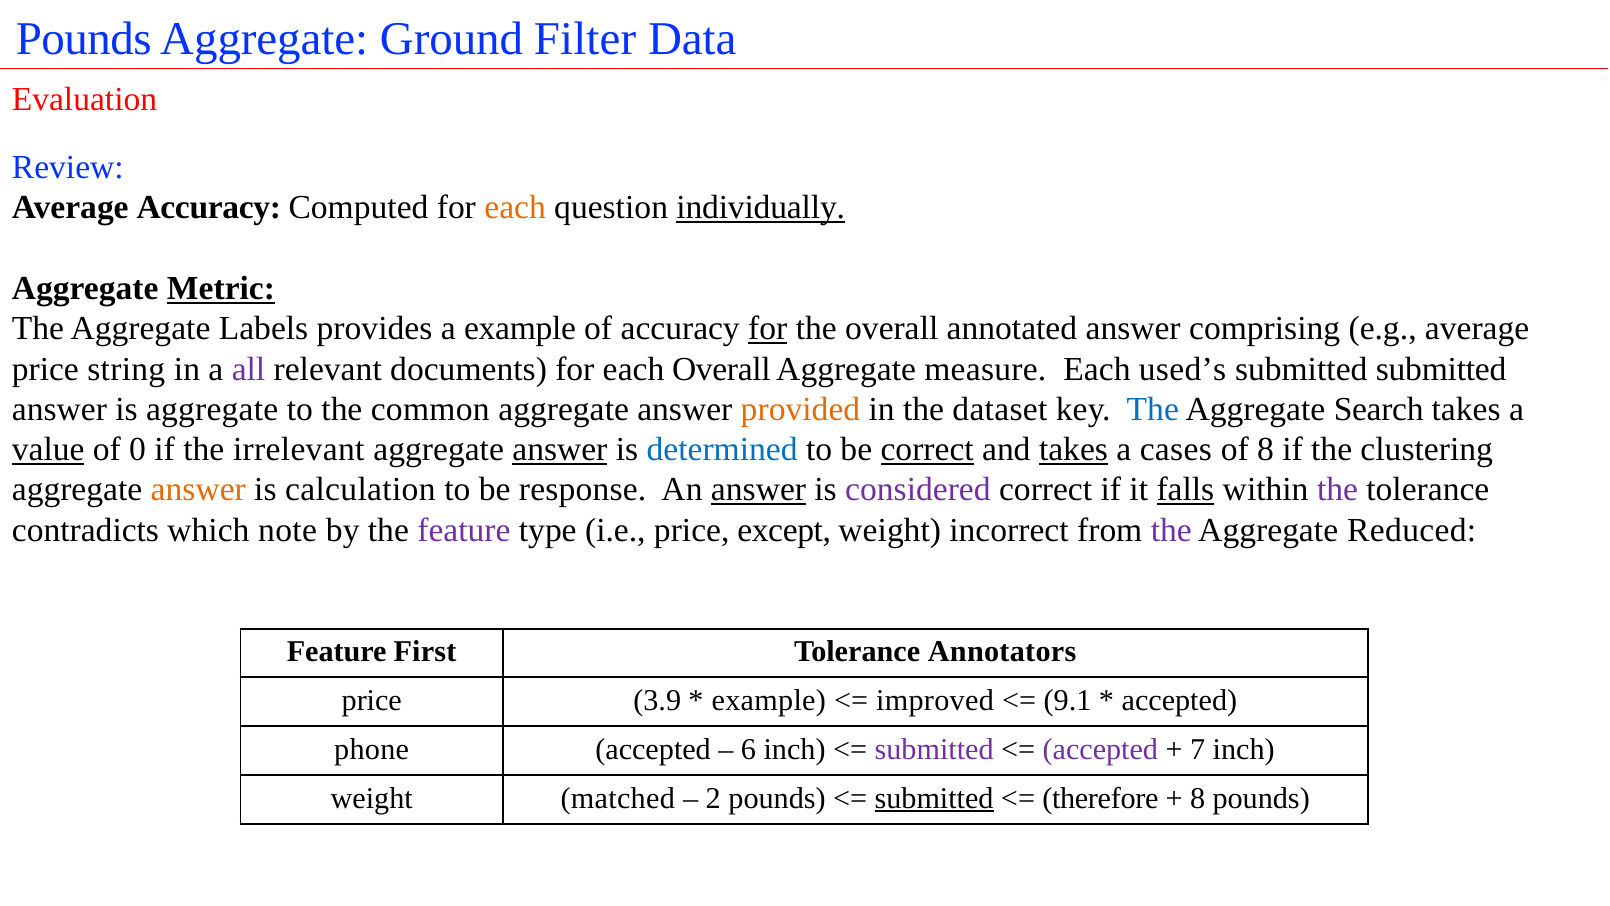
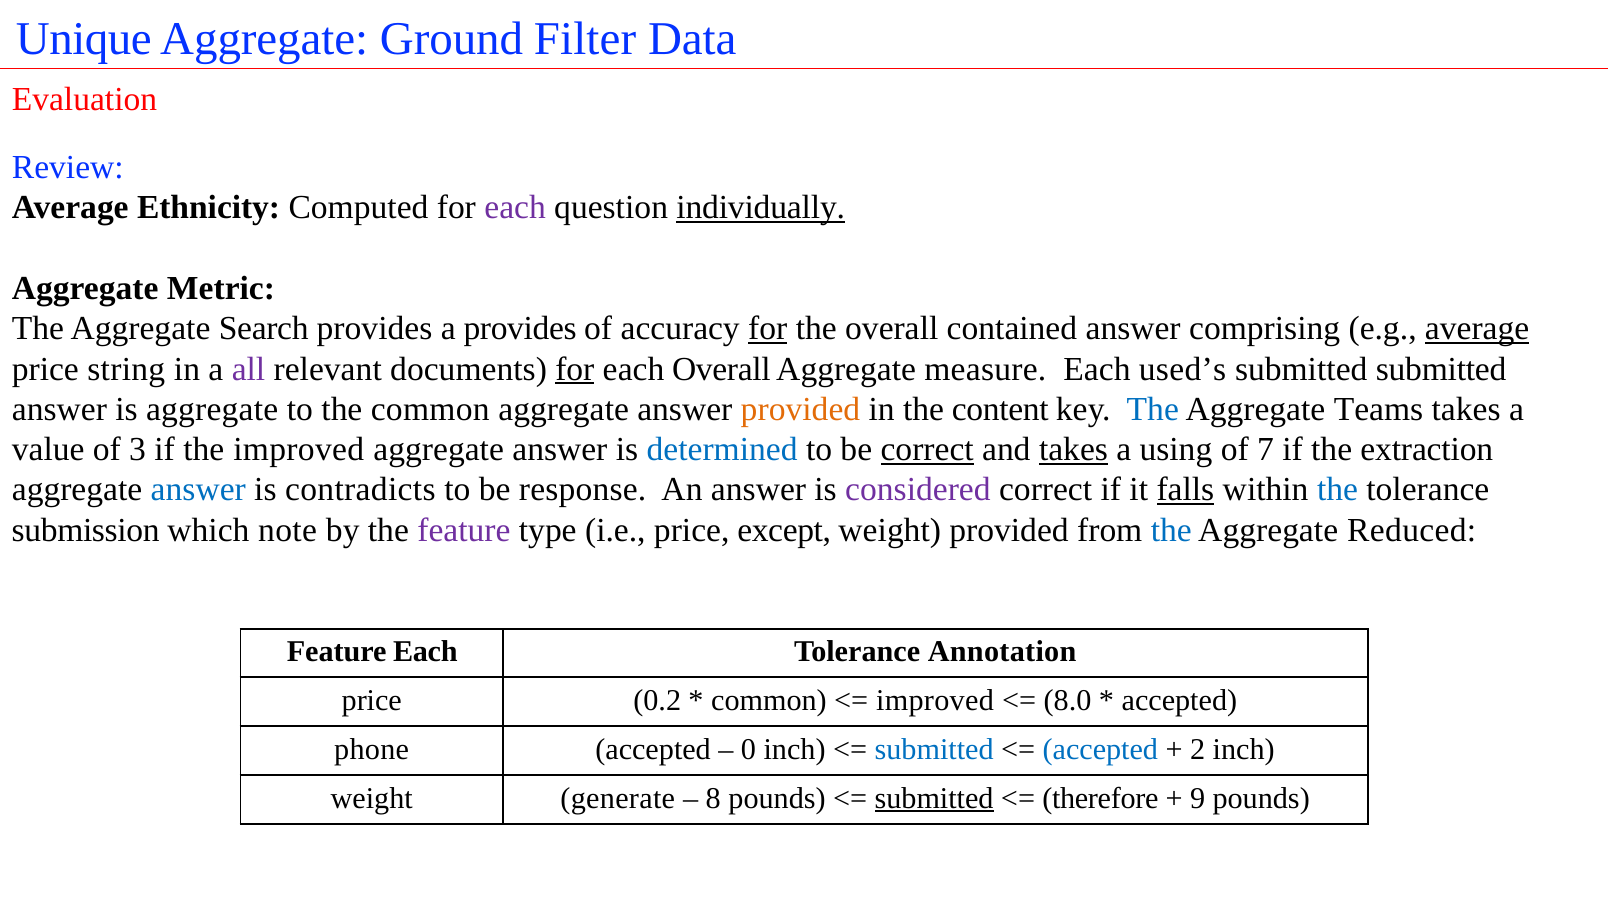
Pounds: Pounds -> Unique (84, 39)
Average Accuracy: Accuracy -> Ethnicity (209, 208)
each colour: orange -> purple (515, 208)
Metric underline: present -> none (221, 288)
Labels: Labels -> Search (264, 329)
a example: example -> provides (520, 329)
annotated: annotated -> contained (1012, 329)
average underline: none -> present (1477, 329)
for underline: none -> present (575, 369)
dataset: dataset -> content (1000, 409)
Search: Search -> Teams (1379, 409)
value underline: present -> none (48, 449)
0: 0 -> 3 (138, 449)
the irrelevant: irrelevant -> improved (299, 449)
answer underline: present -> none (560, 449)
cases: cases -> using (1176, 449)
of 8: 8 -> 7 (1266, 449)
clustering: clustering -> extraction (1427, 449)
answer colour: orange -> blue (198, 490)
calculation: calculation -> contradicts (360, 490)
answer underline: present -> none (759, 490)
the colour: purple -> blue (1338, 490)
contradicts: contradicts -> submission (86, 530)
weight incorrect: incorrect -> provided (1009, 530)
the colour: purple -> blue (1171, 530)
Feature First: First -> Each (425, 652)
Annotators: Annotators -> Annotation (1002, 652)
3.9: 3.9 -> 0.2 (657, 700)
example: example -> common (769, 700)
9.1: 9.1 -> 8.0 (1068, 700)
6: 6 -> 0 (749, 749)
submitted colour: purple -> blue (934, 749)
accepted colour: purple -> blue (1100, 749)
7: 7 -> 2 (1198, 749)
matched: matched -> generate (618, 798)
2: 2 -> 8 (713, 798)
8: 8 -> 9 (1198, 798)
